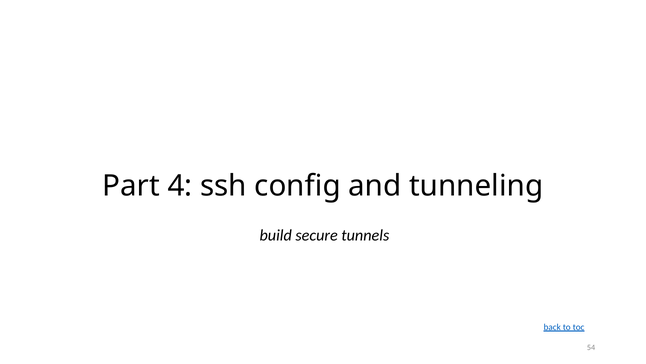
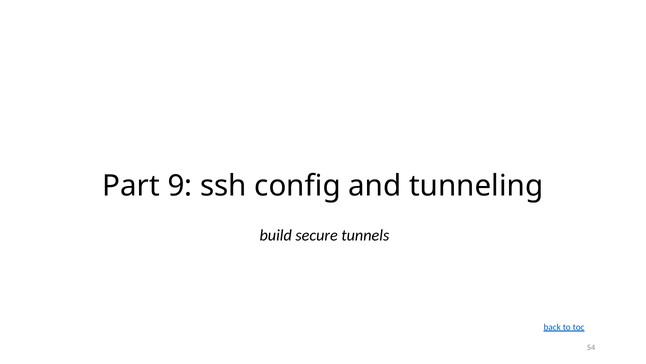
4: 4 -> 9 (180, 186)
